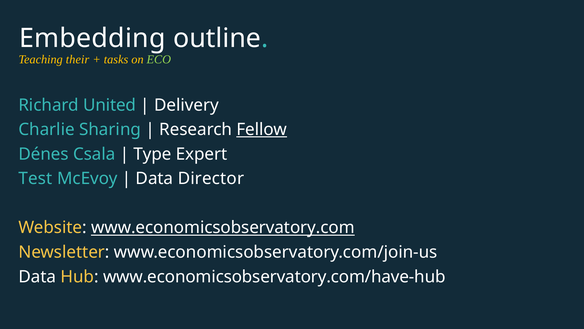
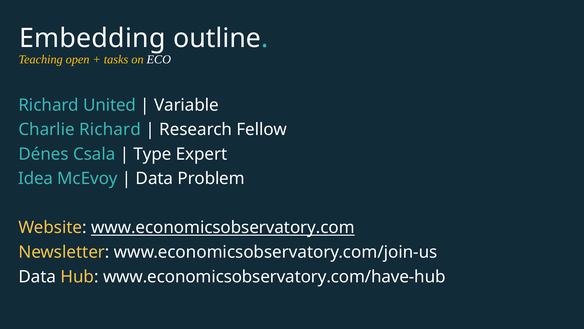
their: their -> open (78, 60)
ECO colour: light green -> white (159, 60)
Delivery: Delivery -> Variable (186, 105)
Charlie Sharing: Sharing -> Richard (110, 129)
Fellow underline: present -> none (262, 129)
Test: Test -> Idea (36, 178)
Director: Director -> Problem (211, 178)
